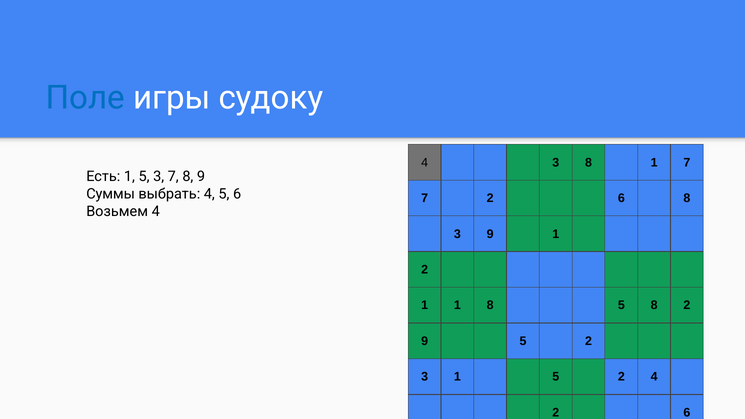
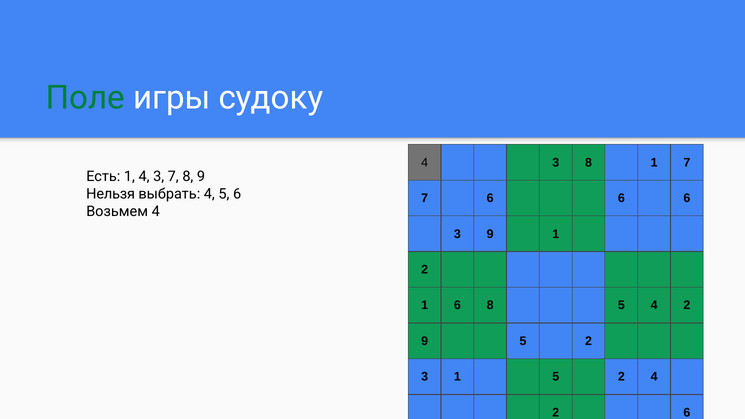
Поле colour: blue -> green (85, 98)
Есть 1 5: 5 -> 4 (144, 177)
Суммы: Суммы -> Нельзя (111, 194)
7 2: 2 -> 6 (490, 198)
8: 8 -> 6 (687, 198)
1 1: 1 -> 6 (457, 305)
5 8: 8 -> 4 (654, 305)
